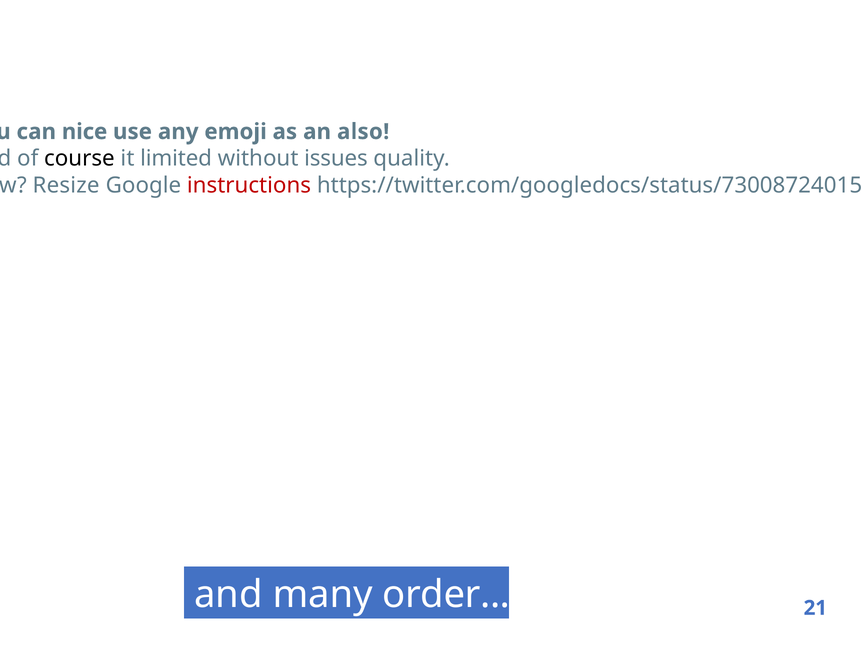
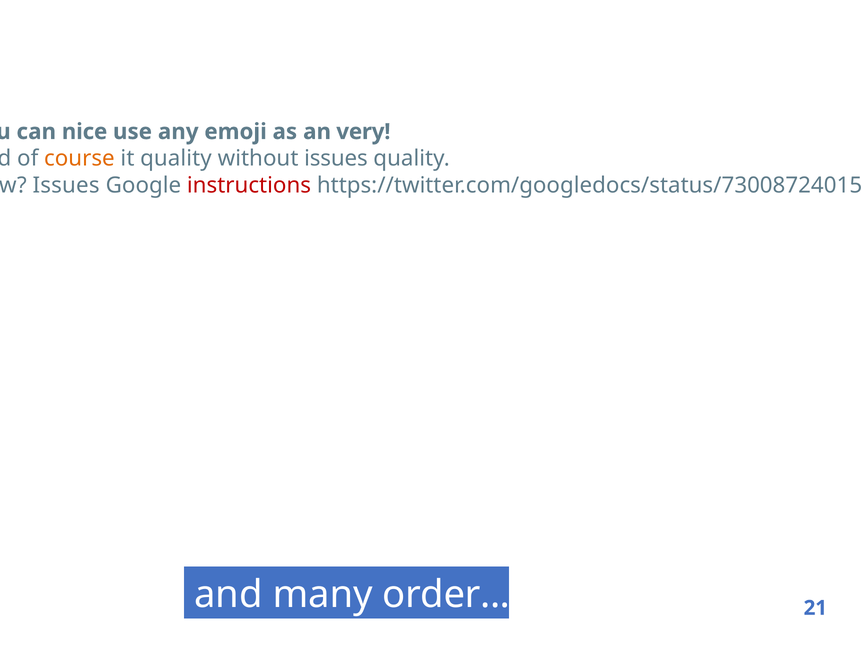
also: also -> very (363, 132)
course colour: black -> orange (79, 158)
it limited: limited -> quality (176, 158)
Resize: Resize -> Issues (66, 185)
